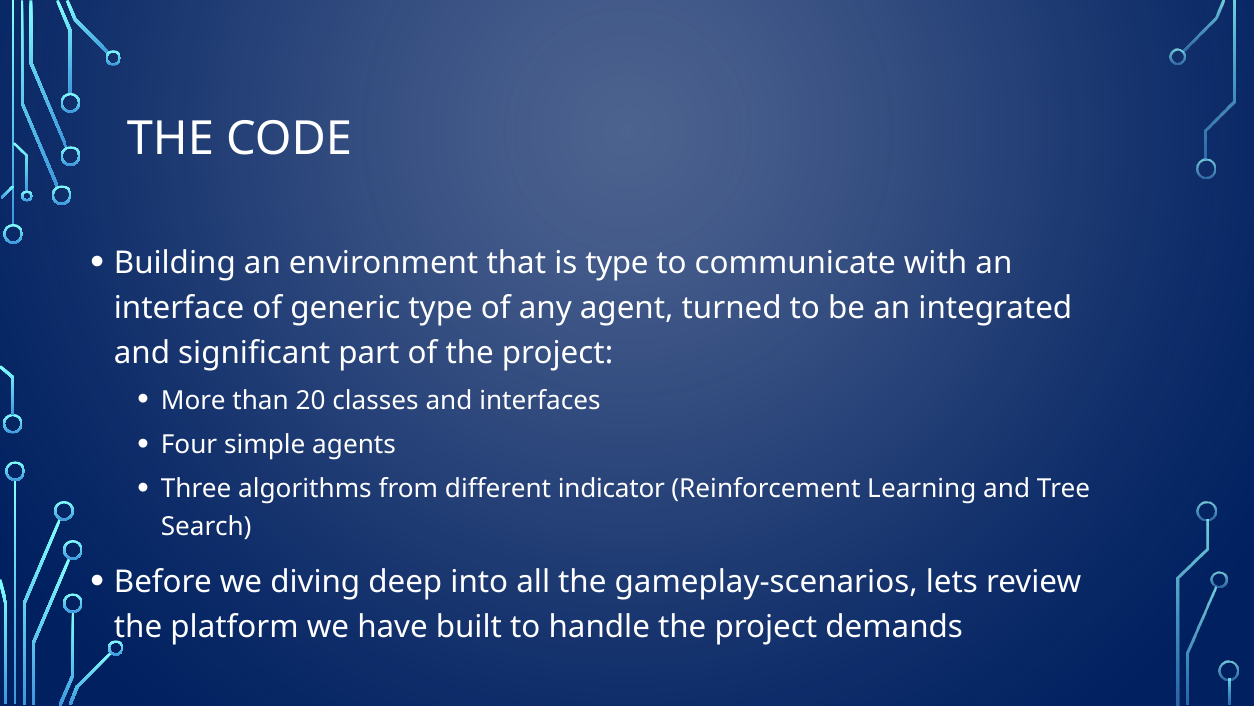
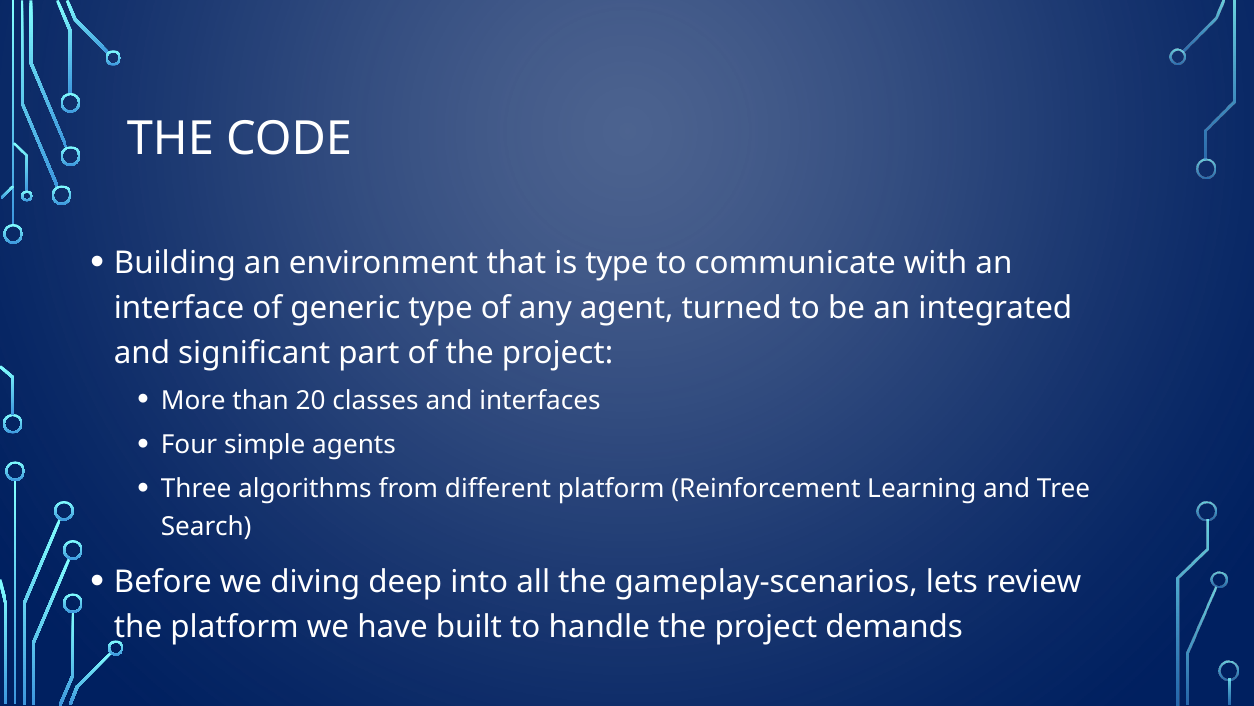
different indicator: indicator -> platform (611, 488)
